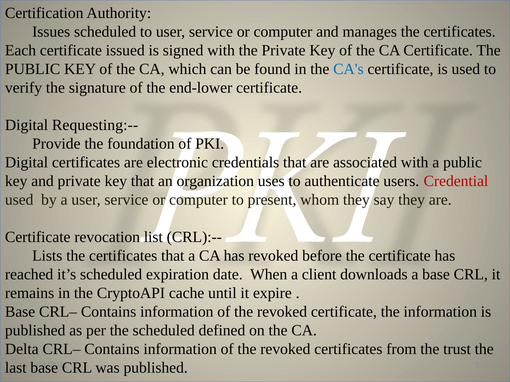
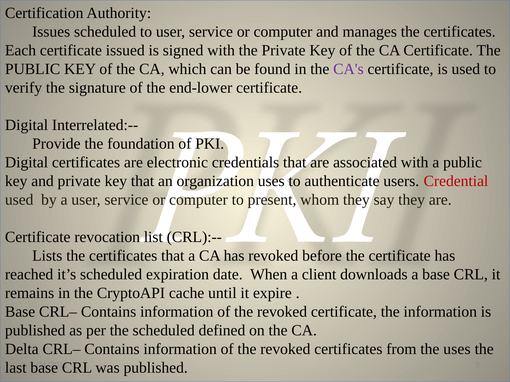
CA's colour: blue -> purple (348, 69)
Requesting:--: Requesting:-- -> Interrelated:-- (95, 125)
the trust: trust -> uses (457, 349)
